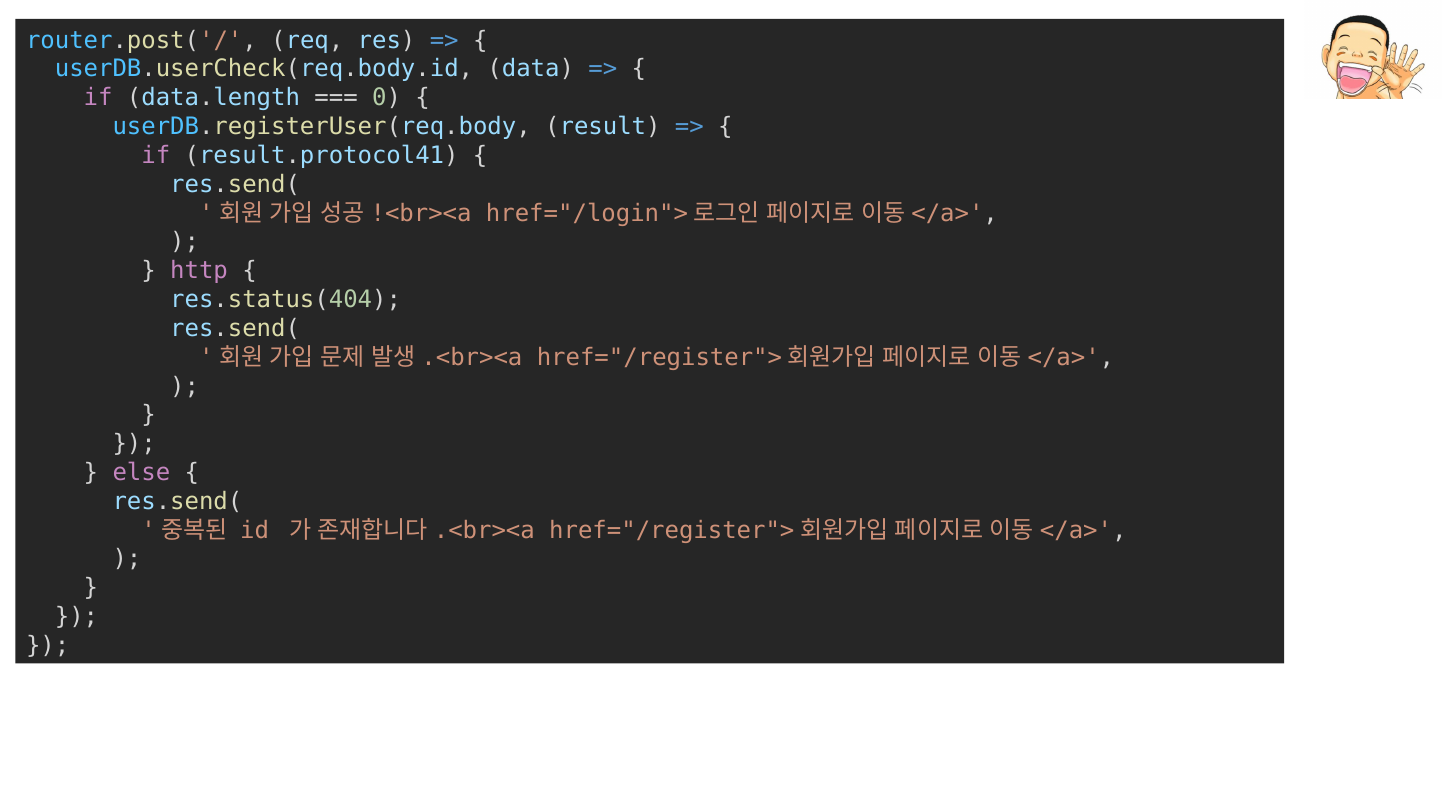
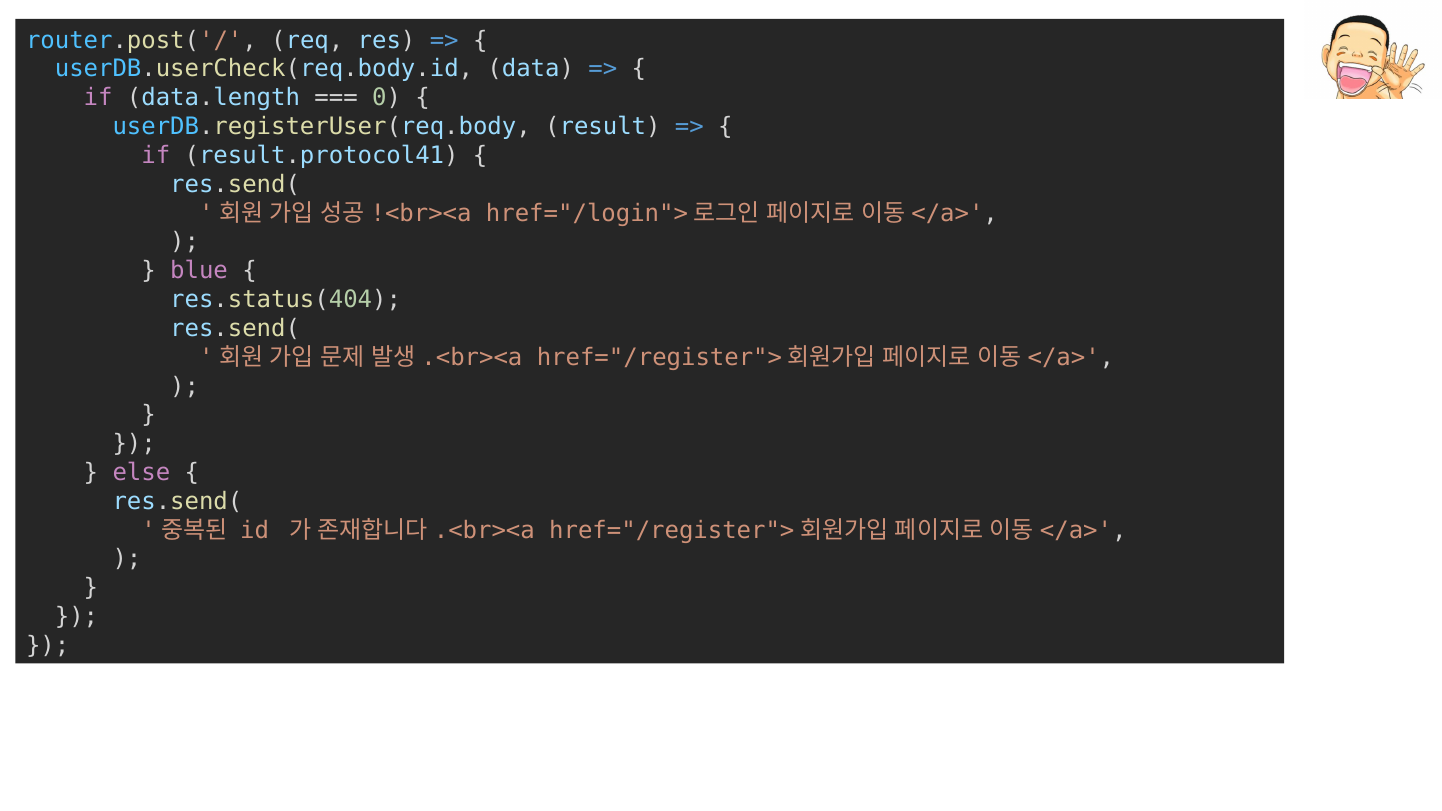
http: http -> blue (199, 271)
